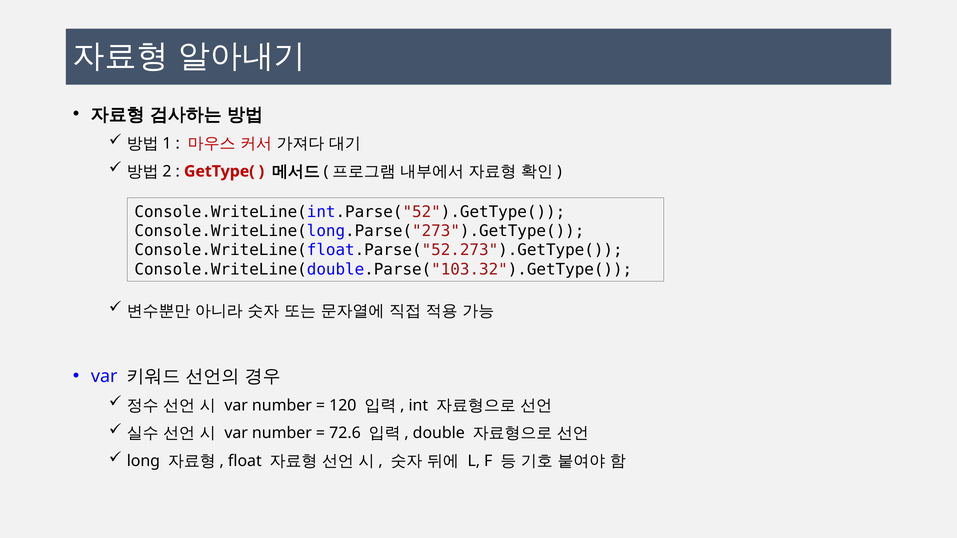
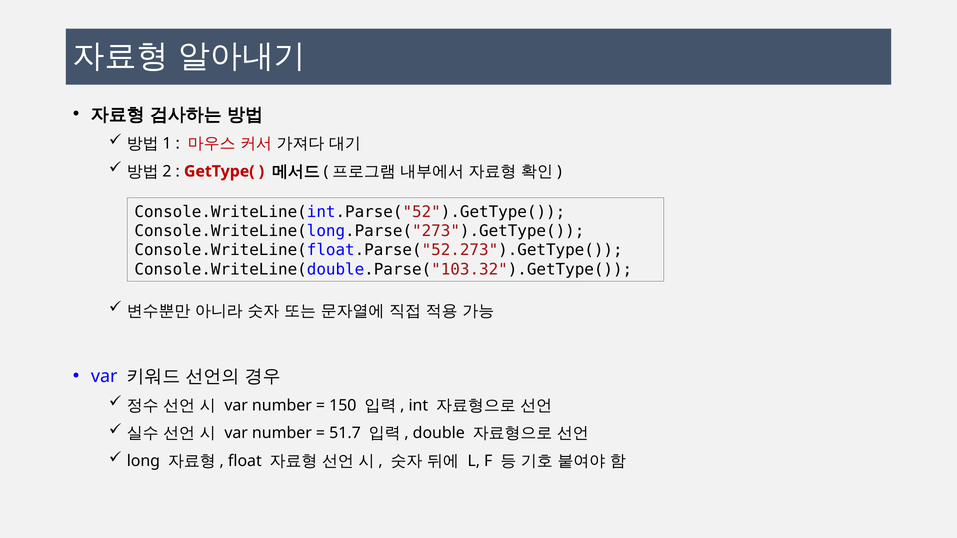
120: 120 -> 150 (343, 406)
72.6: 72.6 -> 51.7 (345, 433)
